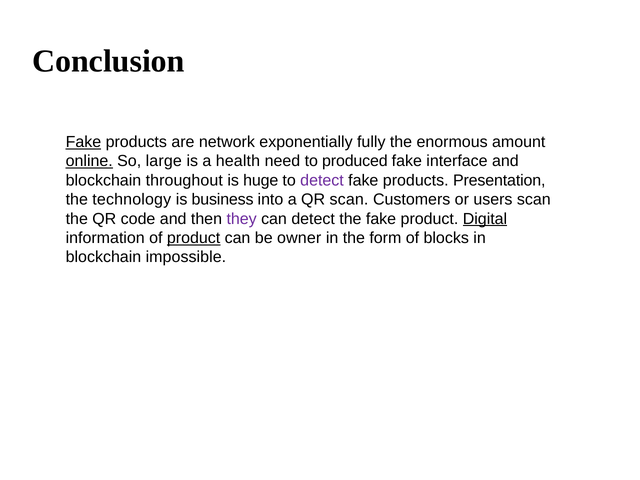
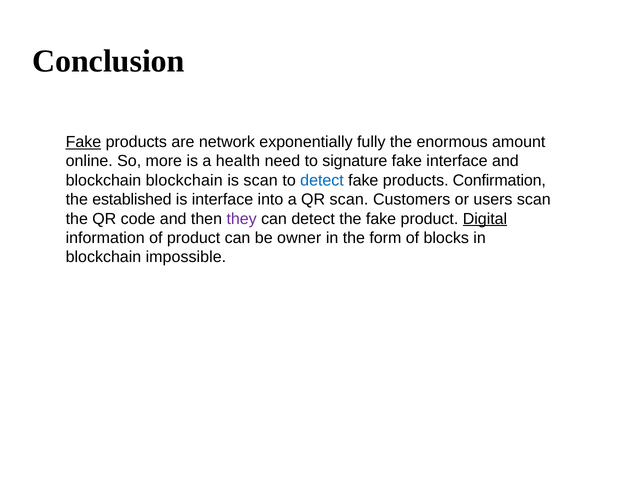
online underline: present -> none (89, 161)
large: large -> more (164, 161)
produced: produced -> signature (355, 161)
blockchain throughout: throughout -> blockchain (184, 180)
is huge: huge -> scan (261, 180)
detect colour: purple -> blue (322, 180)
Presentation: Presentation -> Confirmation (499, 180)
technology: technology -> established (132, 200)
is business: business -> interface (222, 200)
product underline: present -> none (194, 238)
